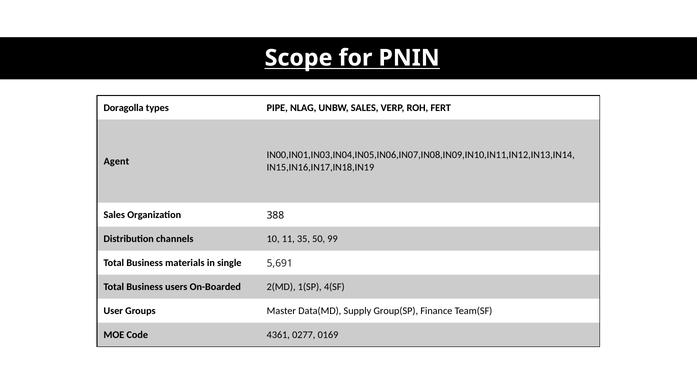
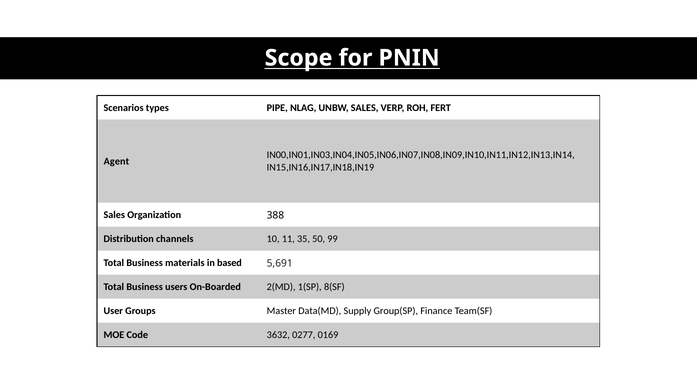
Doragolla: Doragolla -> Scenarios (124, 108)
single: single -> based (229, 263)
4(SF: 4(SF -> 8(SF (334, 287)
4361: 4361 -> 3632 (278, 335)
